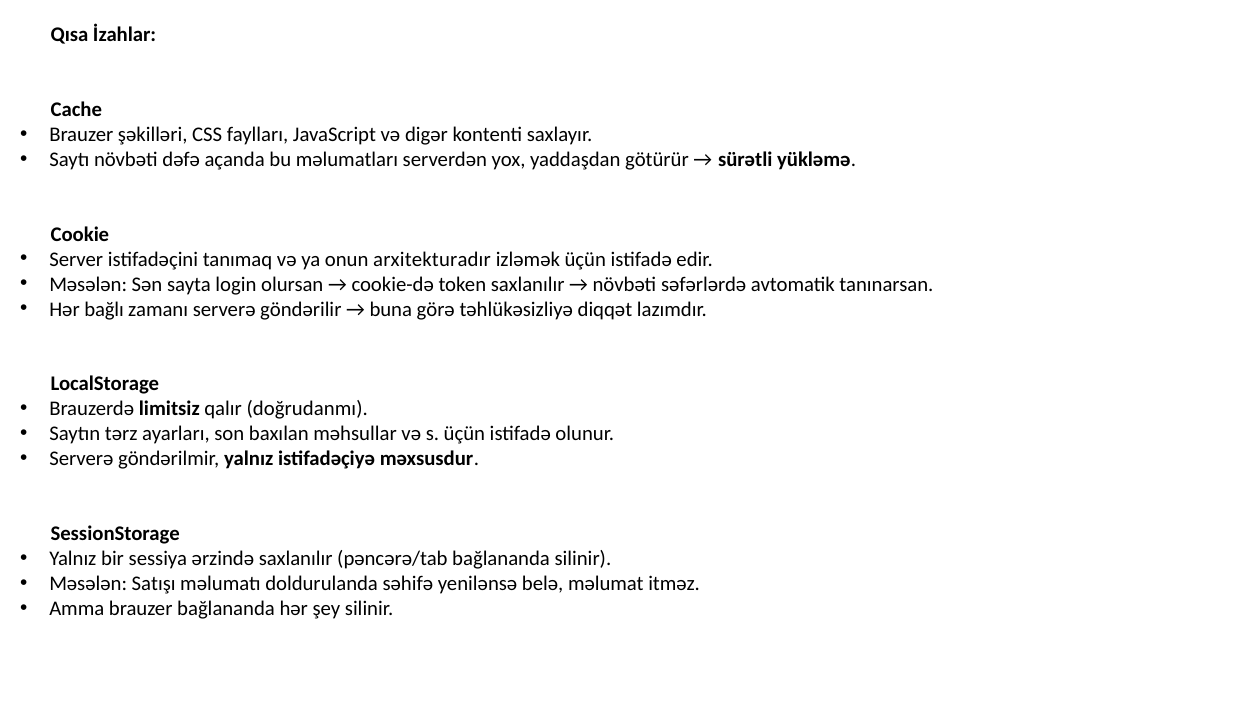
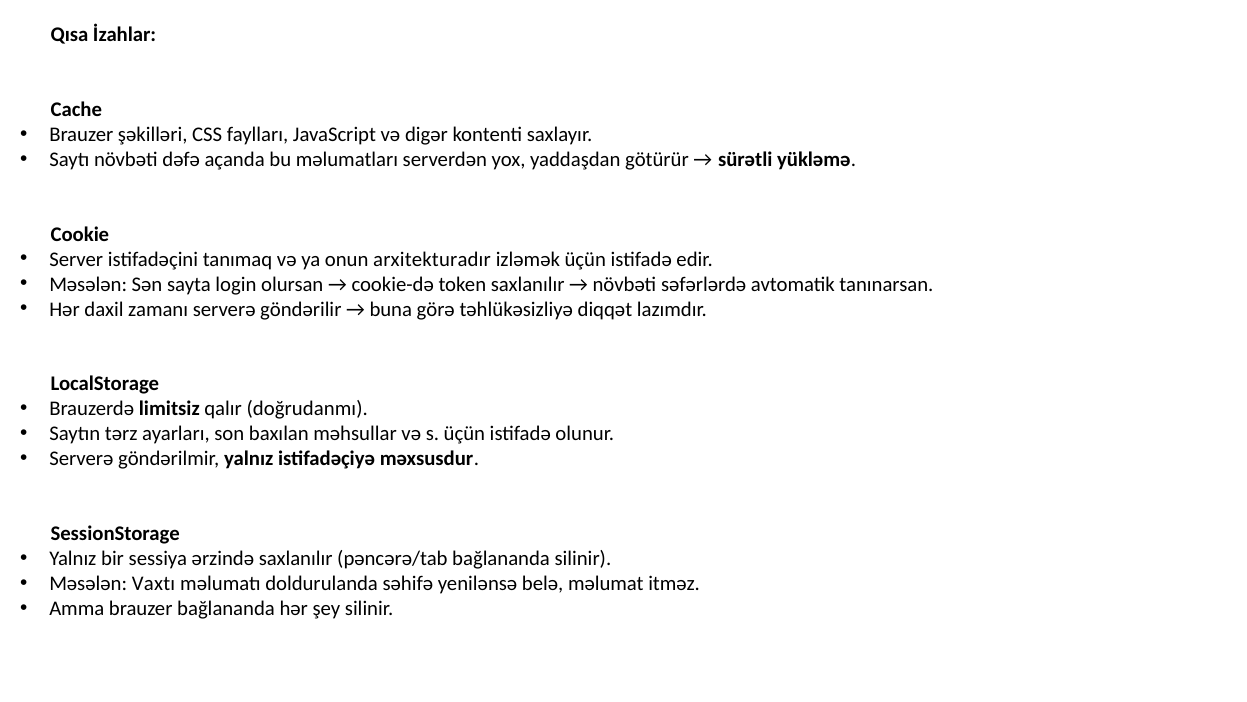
bağlı: bağlı -> daxil (104, 309)
Satışı: Satışı -> Vaxtı (154, 583)
